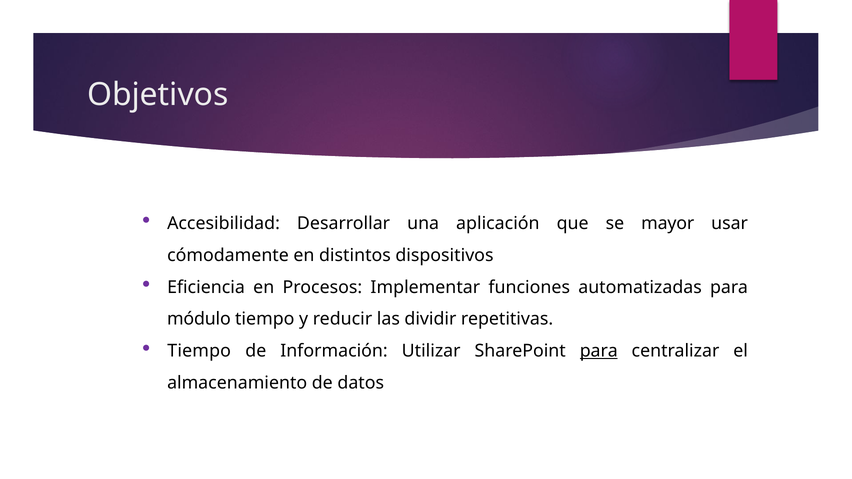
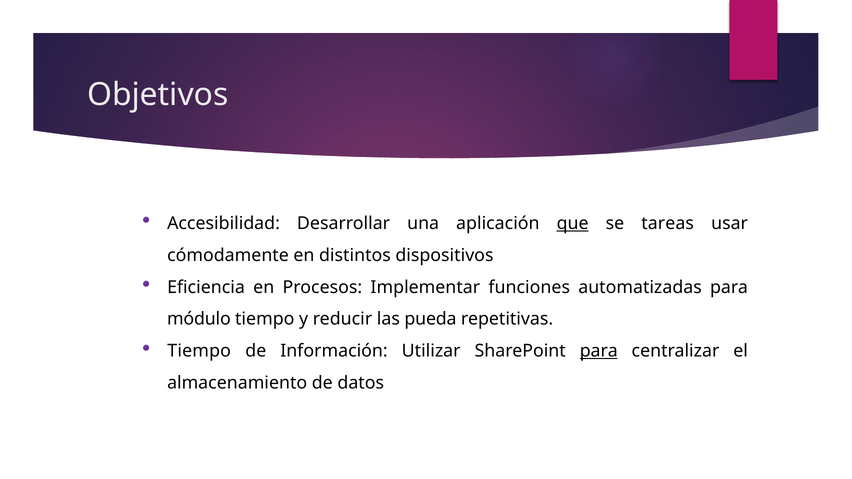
que underline: none -> present (573, 223)
mayor: mayor -> tareas (668, 223)
dividir: dividir -> pueda (431, 319)
